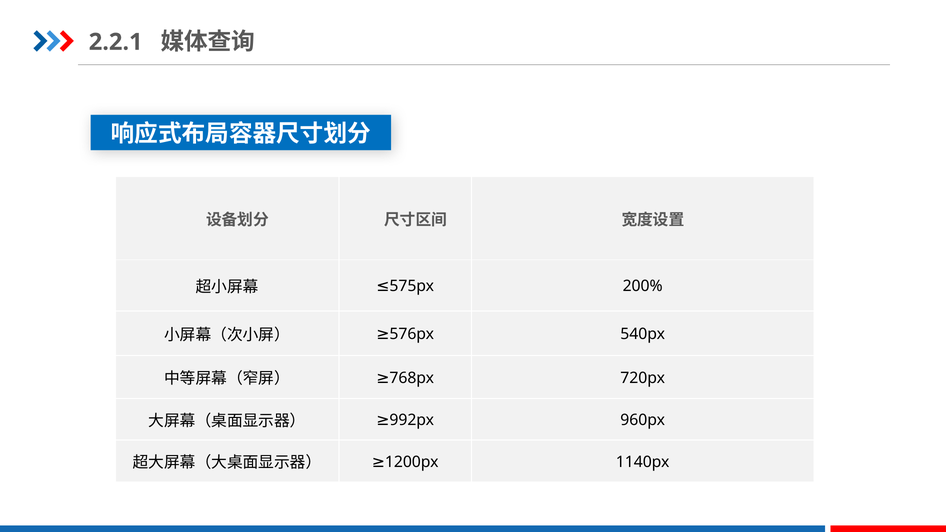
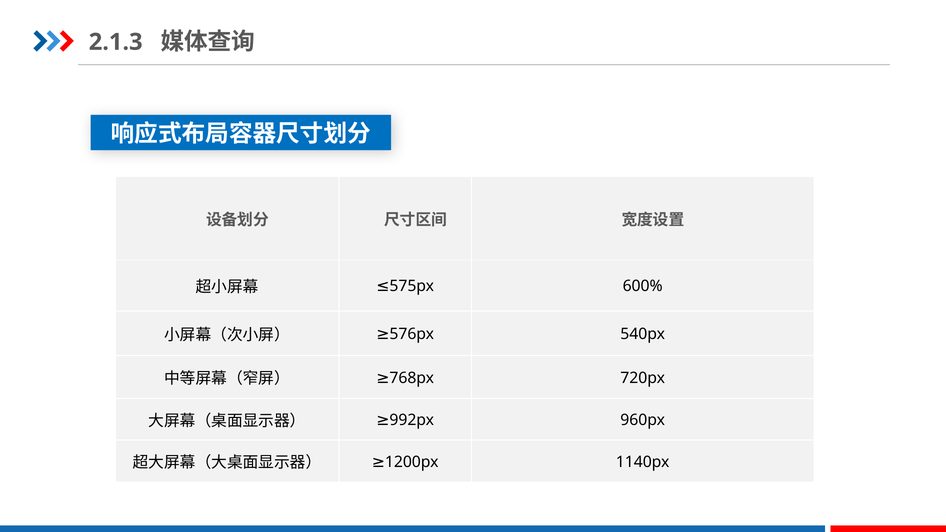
2.2.1: 2.2.1 -> 2.1.3 (116, 42)
200%: 200% -> 600% (643, 286)
